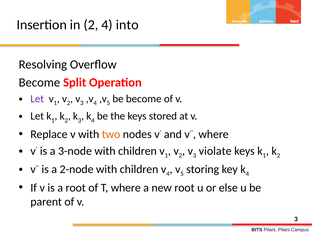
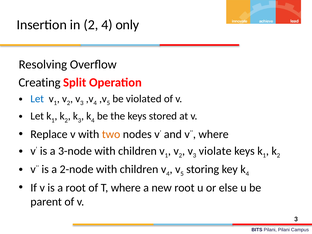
into: into -> only (127, 25)
Become: Become -> Creating (40, 82)
Let colour: purple -> blue (37, 99)
be become: become -> violated (144, 99)
